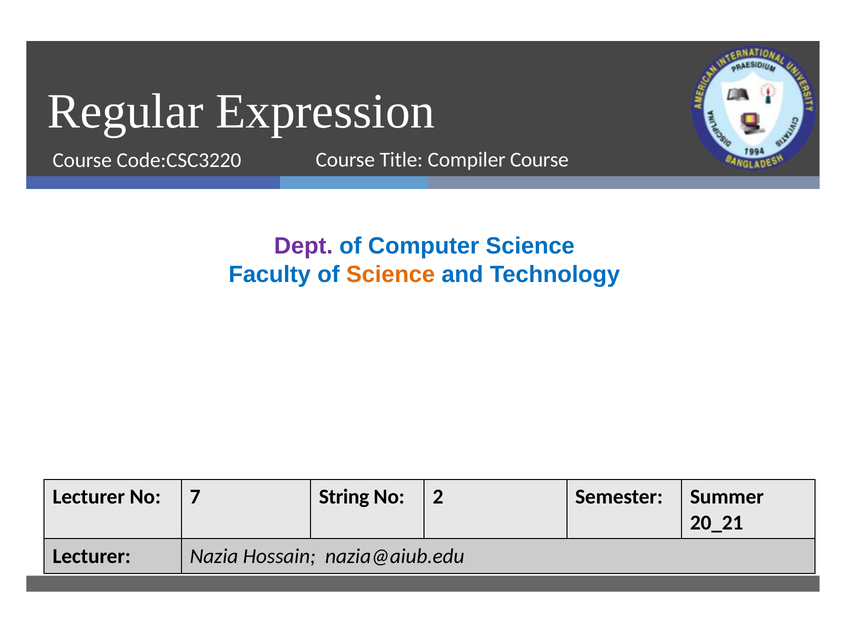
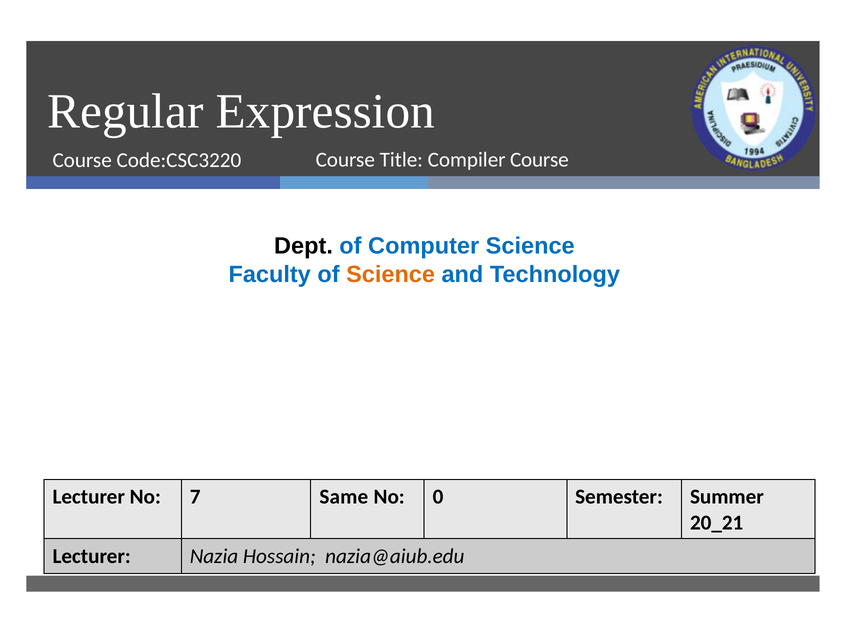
Dept colour: purple -> black (304, 246)
String: String -> Same (344, 497)
2: 2 -> 0 (438, 497)
